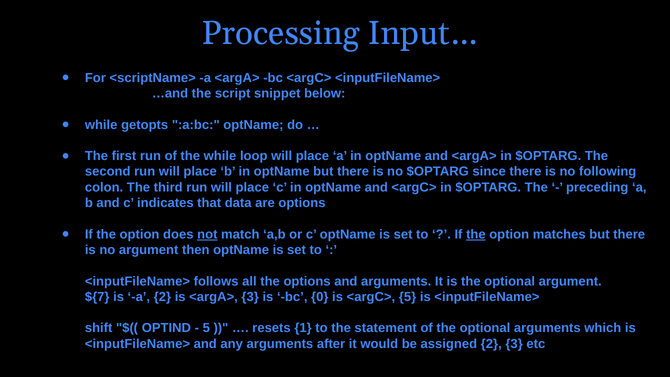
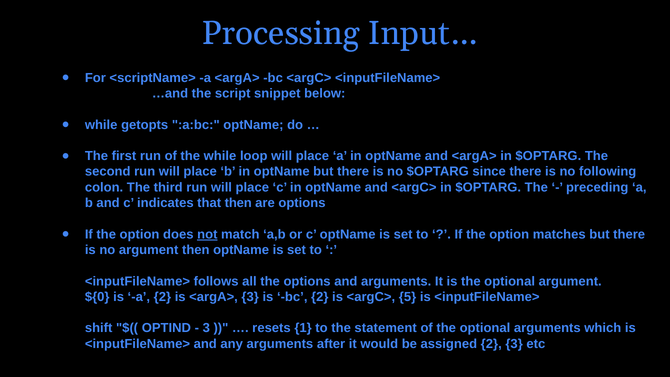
that data: data -> then (238, 203)
the underline: present -> none (476, 234)
${7: ${7 -> ${0 (97, 297)
bc 0: 0 -> 2 (320, 297)
5: 5 -> 3 (206, 328)
